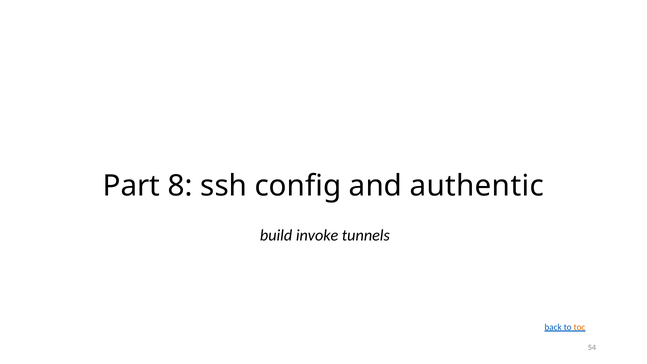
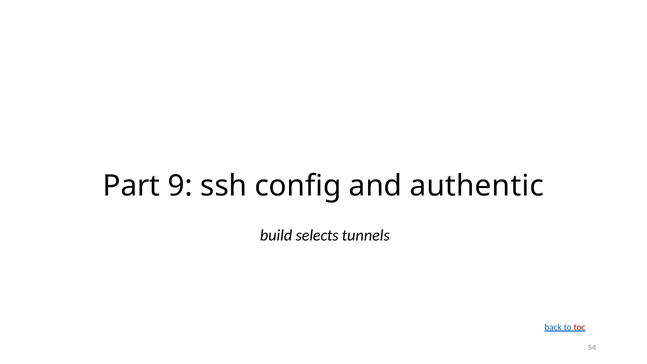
8: 8 -> 9 (180, 186)
invoke: invoke -> selects (317, 235)
toc colour: orange -> red (579, 327)
